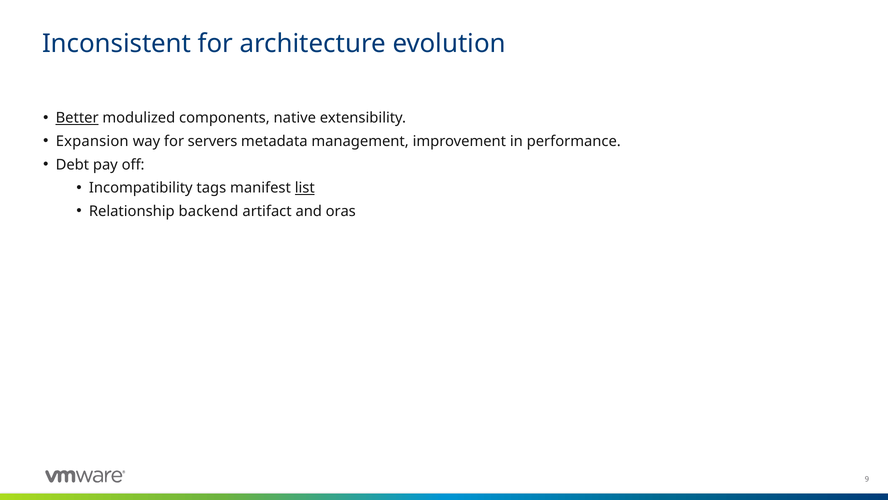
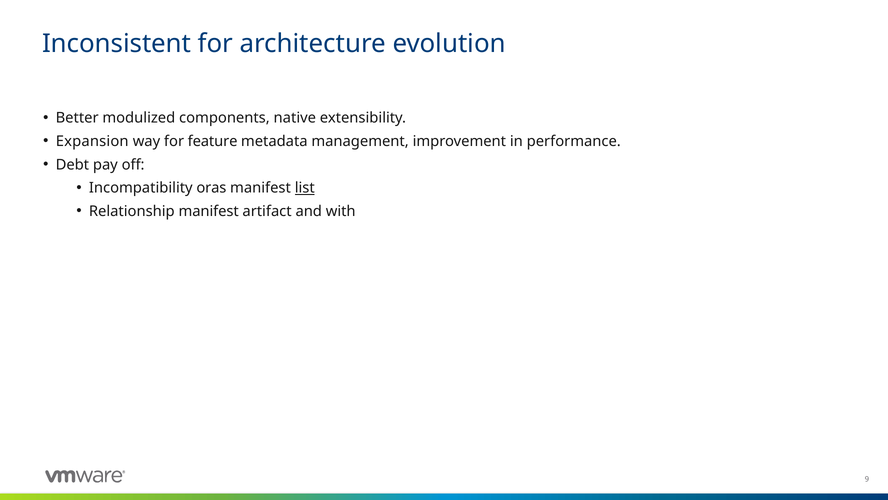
Better underline: present -> none (77, 118)
servers: servers -> feature (213, 141)
tags: tags -> oras (211, 188)
Relationship backend: backend -> manifest (209, 211)
oras: oras -> with (341, 211)
